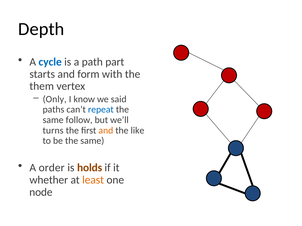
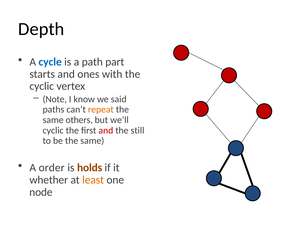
form: form -> ones (88, 74)
them: them -> cyclic (42, 86)
Only: Only -> Note (55, 99)
repeat colour: blue -> orange (101, 110)
follow: follow -> others (79, 120)
turns: turns -> cyclic (53, 131)
and colour: orange -> red (106, 131)
like: like -> still (138, 131)
